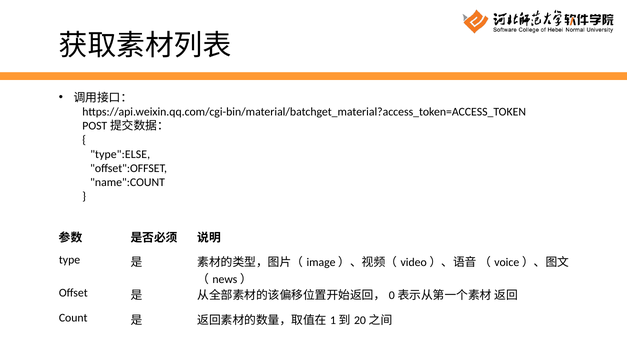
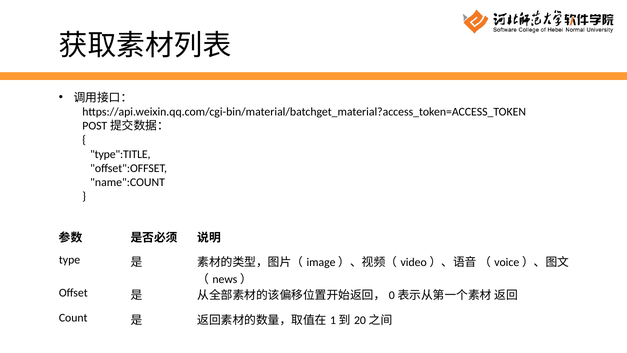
type":ELSE: type":ELSE -> type":TITLE (120, 154)
